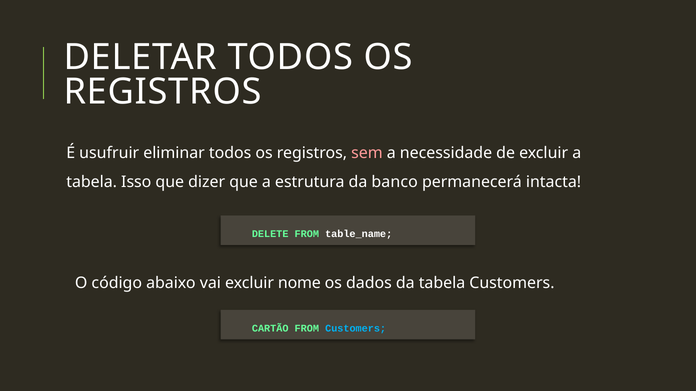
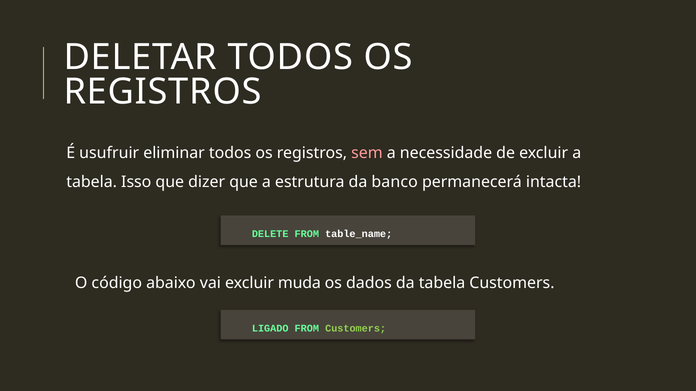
nome: nome -> muda (299, 284)
CARTÃO: CARTÃO -> LIGADO (270, 329)
Customers colour: light blue -> light green (356, 329)
